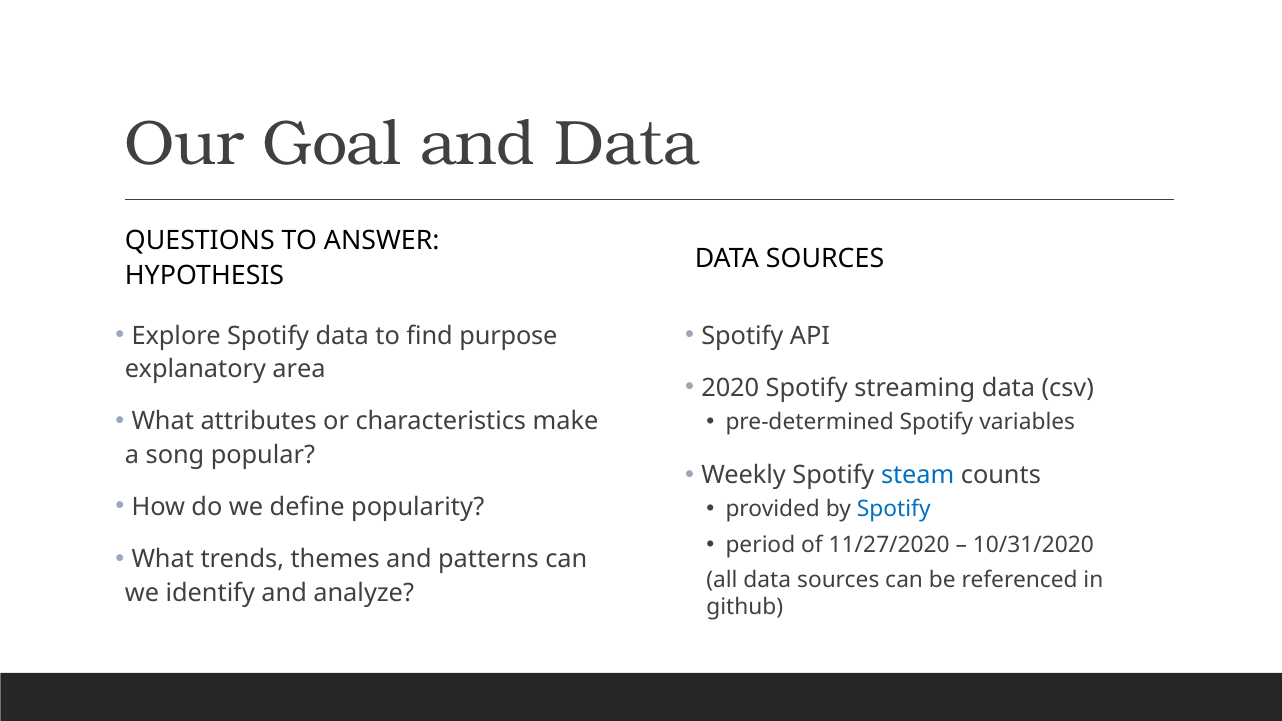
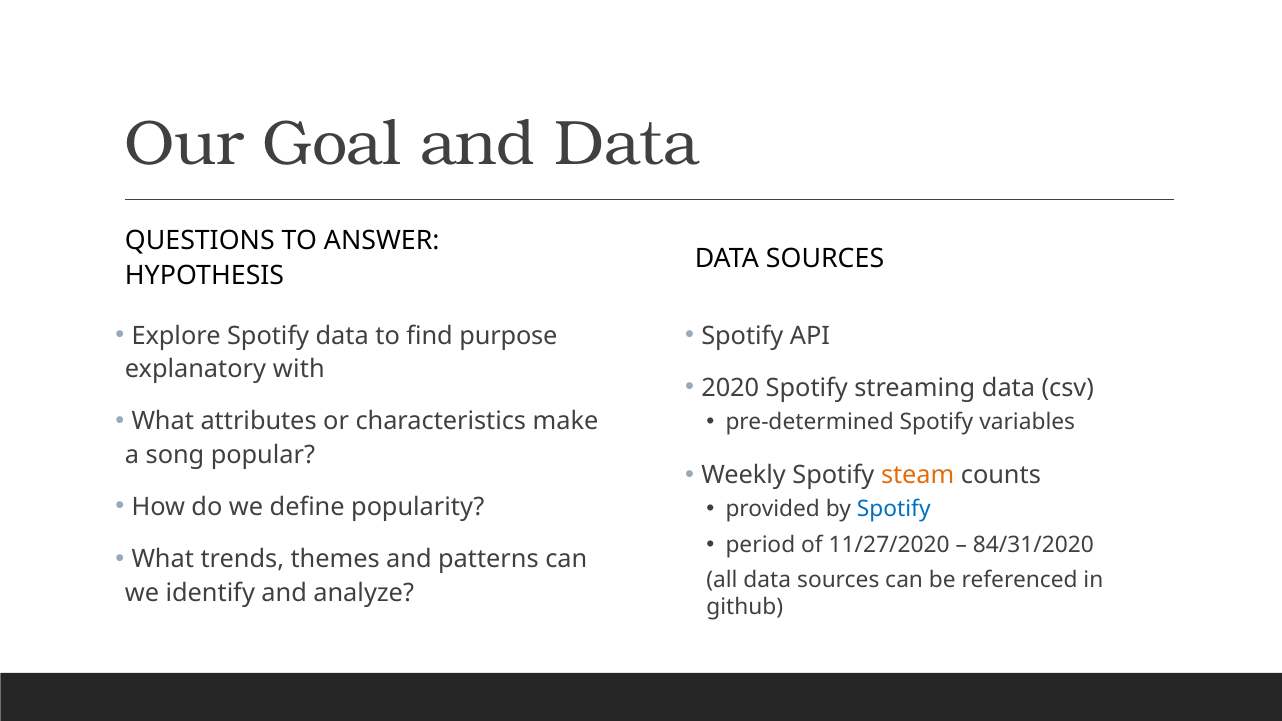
area: area -> with (299, 369)
steam colour: blue -> orange (918, 475)
10/31/2020: 10/31/2020 -> 84/31/2020 (1033, 545)
